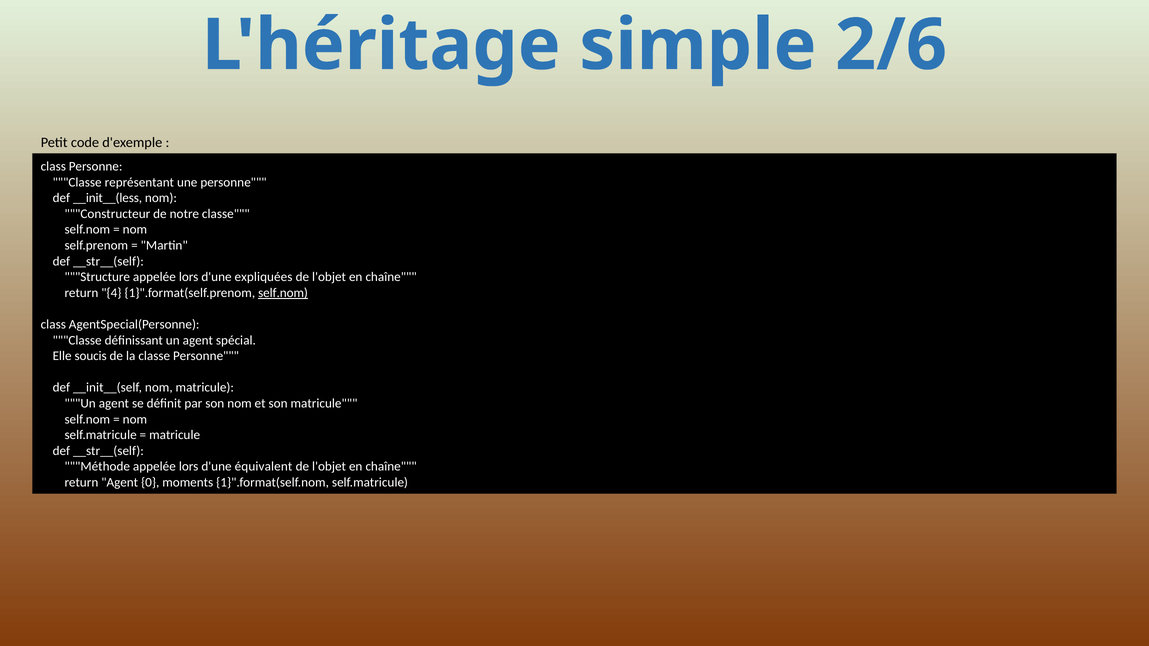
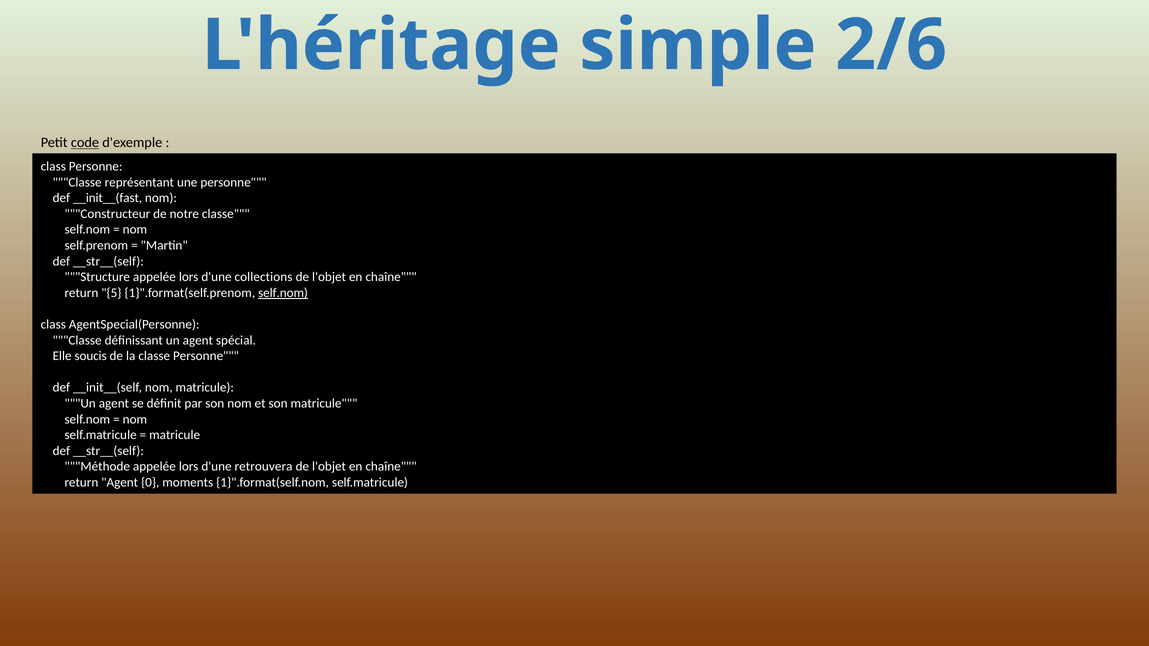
code underline: none -> present (85, 143)
__init__(less: __init__(less -> __init__(fast (108, 198)
expliquées: expliquées -> collections (264, 277)
4: 4 -> 5 (111, 293)
équivalent: équivalent -> retrouvera (264, 467)
